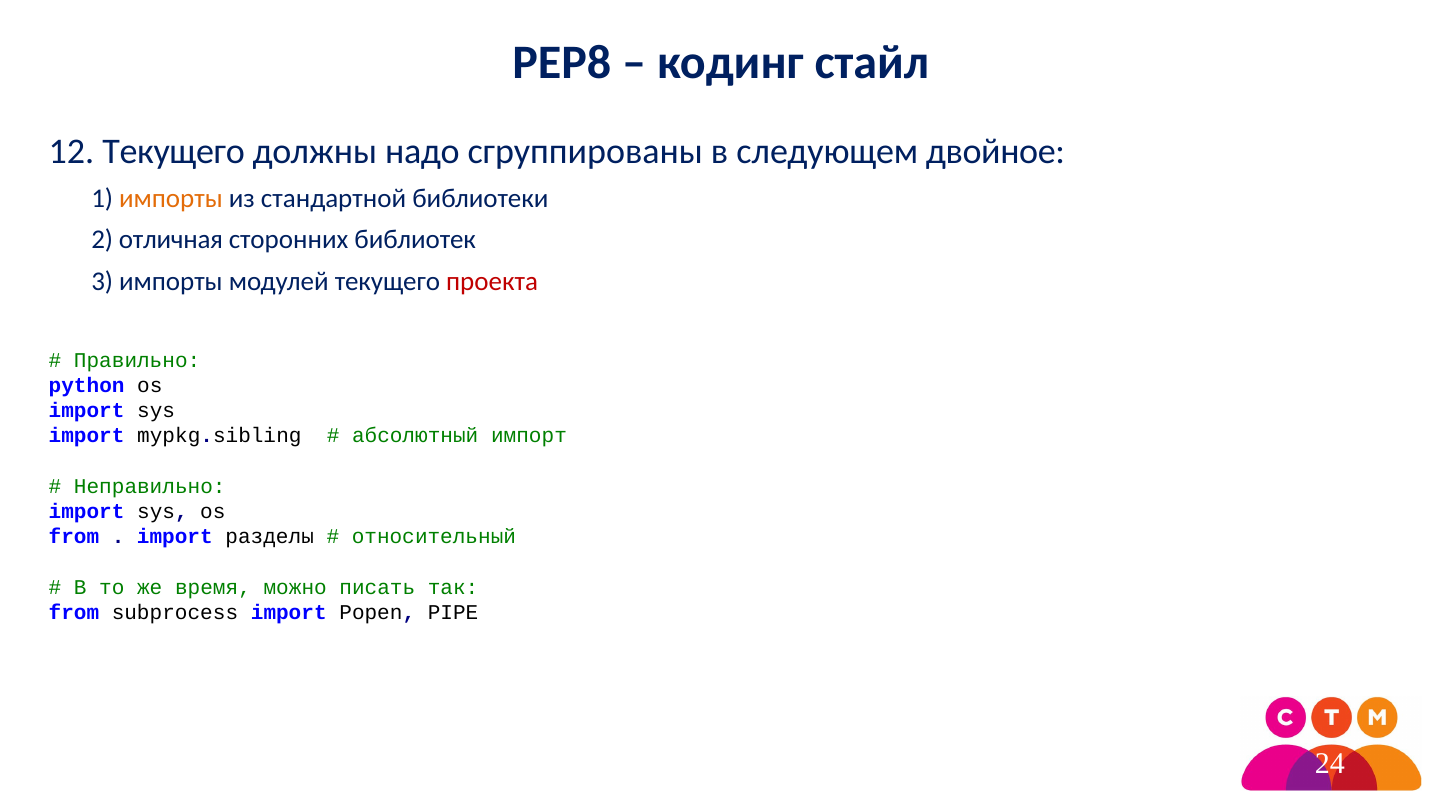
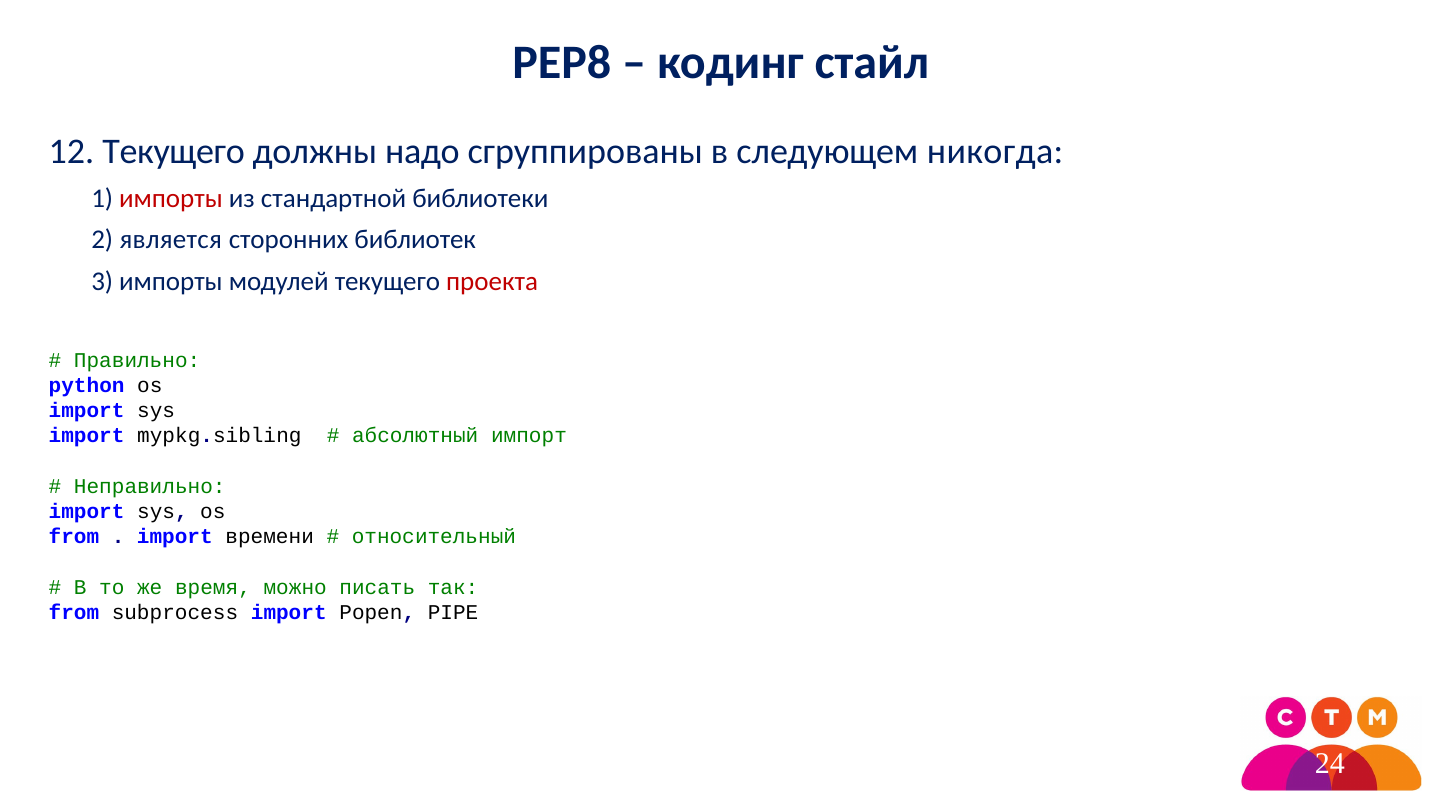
двойное: двойное -> никогда (995, 152)
импорты colour: orange -> red (171, 198)
отличная: отличная -> является (171, 240)
разделы: разделы -> времени (270, 537)
